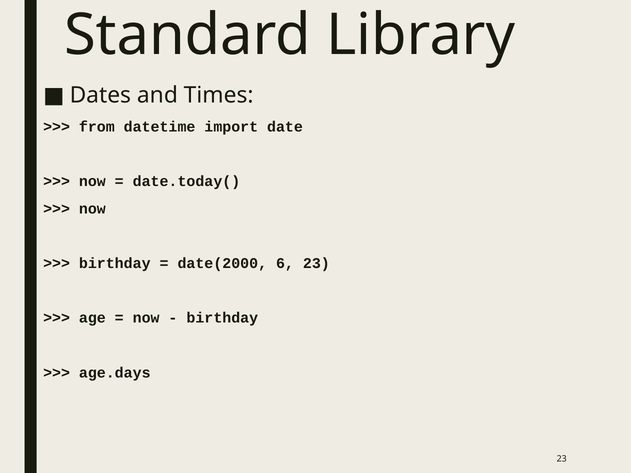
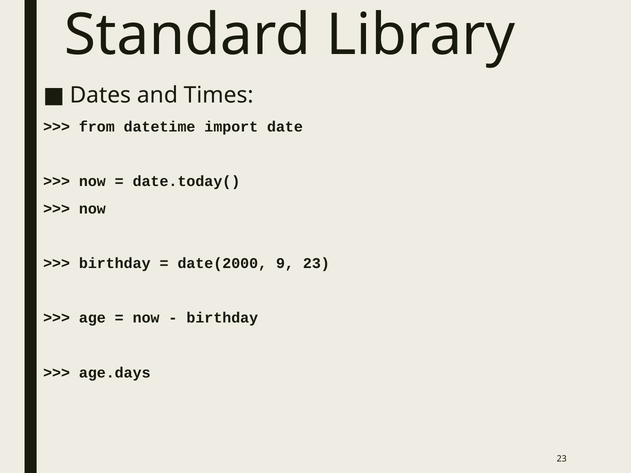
6: 6 -> 9 (285, 263)
